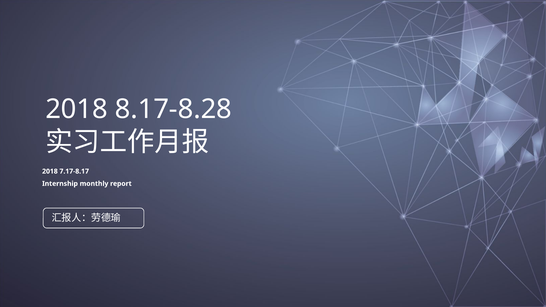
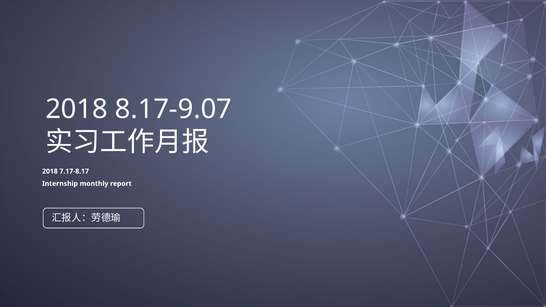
8.17-8.28: 8.17-8.28 -> 8.17-9.07 (173, 109)
